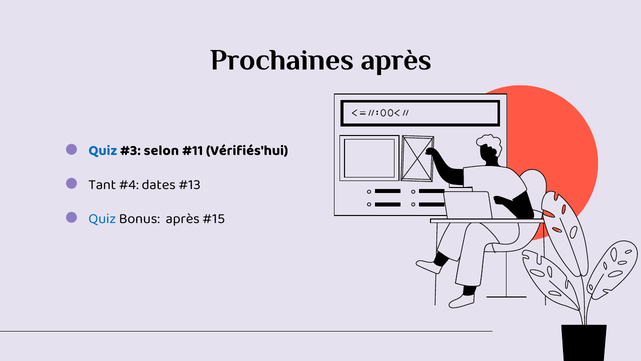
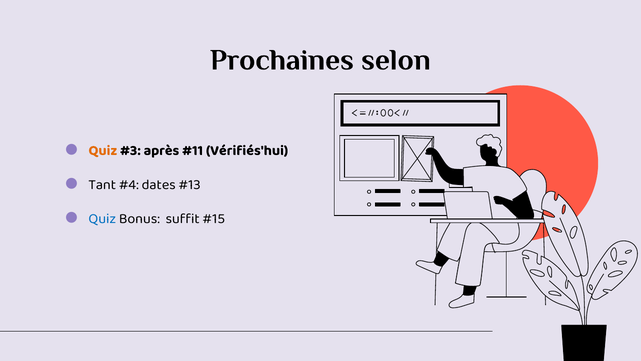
Prochaines après: après -> selon (396, 60)
Quiz colour: blue -> orange (103, 150)
selon: selon -> après (161, 150)
Bonus après: après -> suffit (183, 218)
